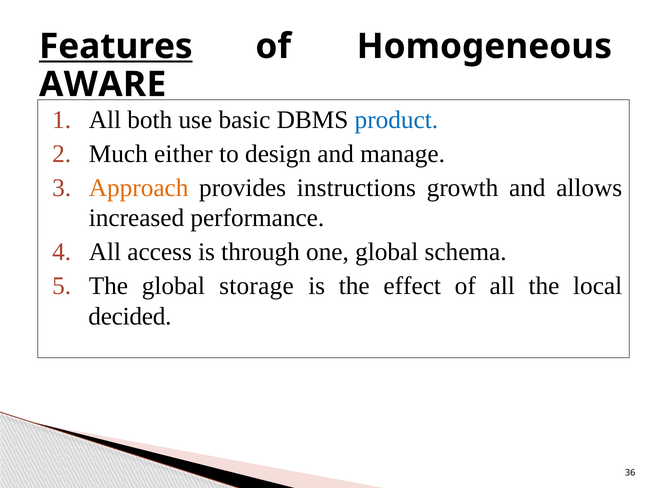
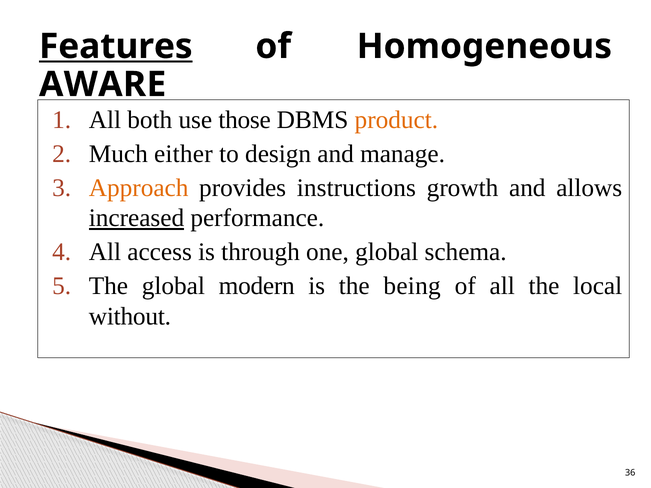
basic: basic -> those (245, 120)
product colour: blue -> orange (396, 120)
increased underline: none -> present (136, 218)
storage: storage -> modern (257, 286)
effect: effect -> being (412, 286)
decided: decided -> without (130, 316)
